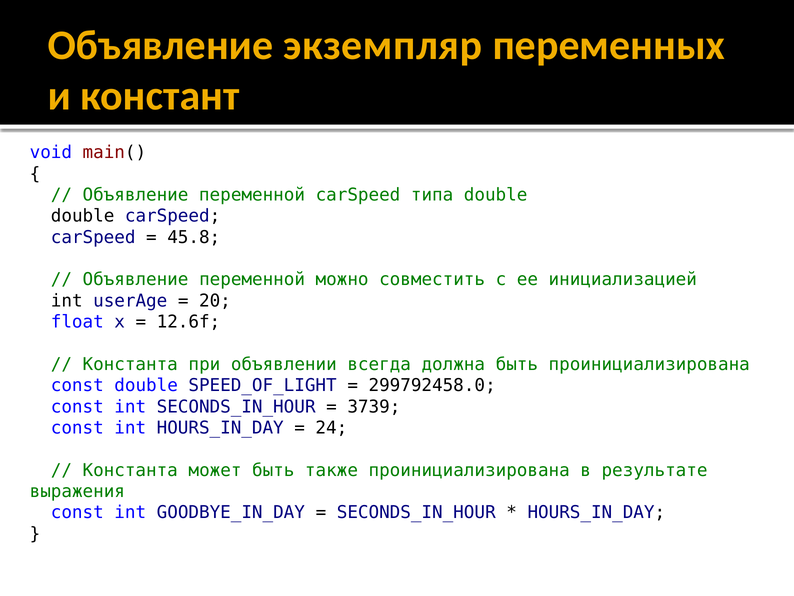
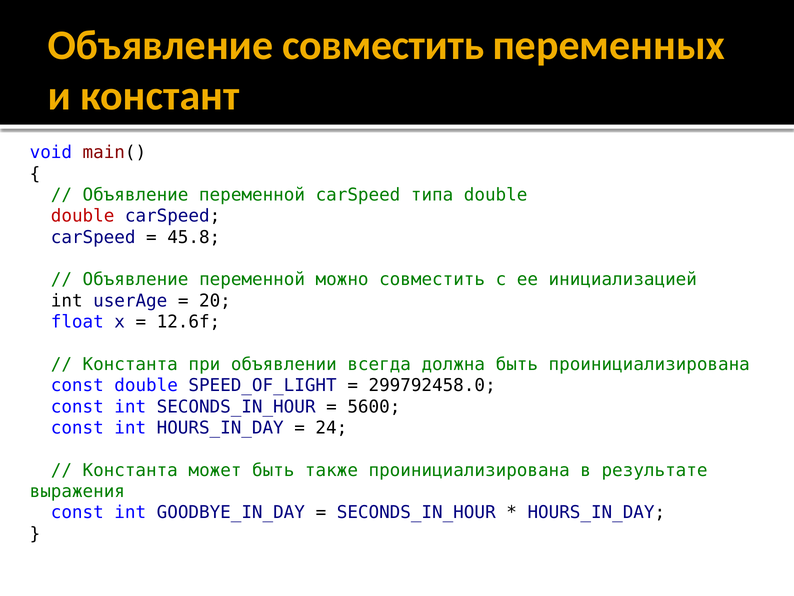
Объявление экземпляр: экземпляр -> совместить (383, 45)
double colour: black -> red (83, 216)
3739: 3739 -> 5600 (374, 406)
